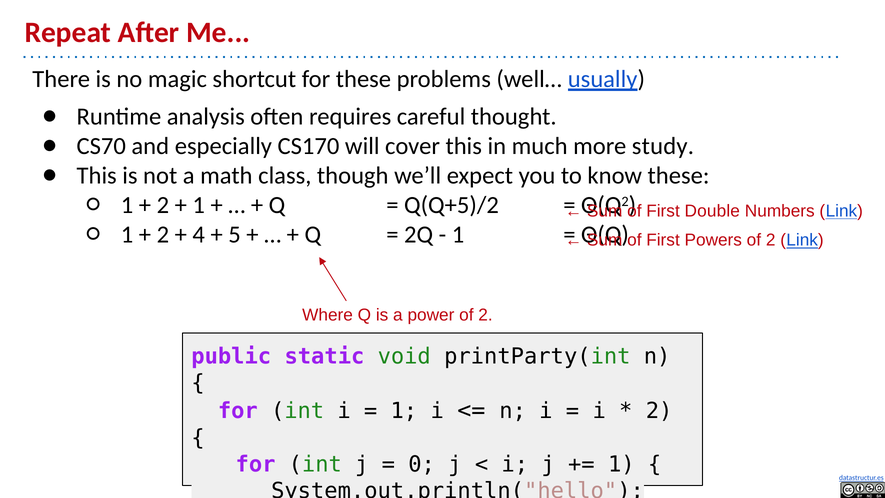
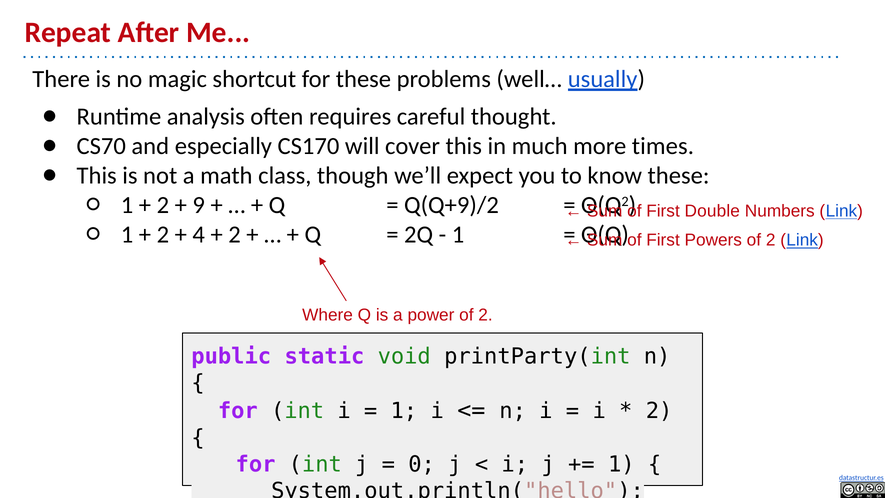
study: study -> times (663, 146)
1: 1 -> 9 (199, 205)
Q(Q+5)/2: Q(Q+5)/2 -> Q(Q+9)/2 (451, 205)
5: 5 -> 2 (234, 235)
